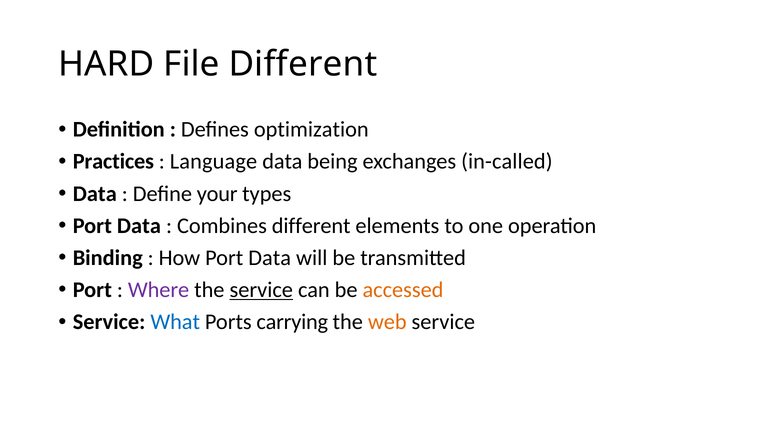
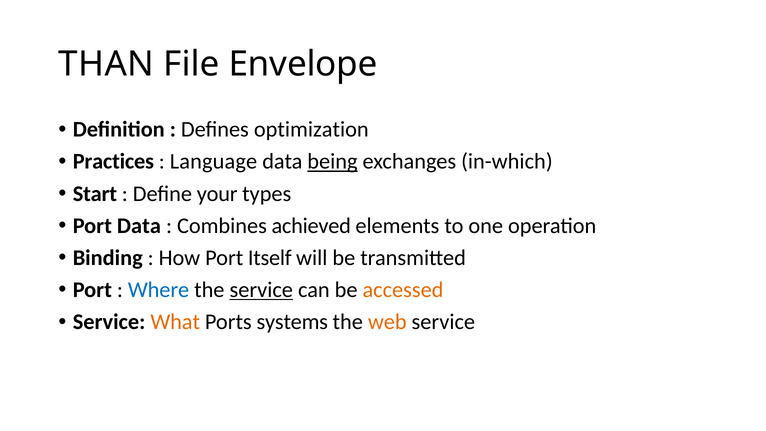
HARD: HARD -> THAN (106, 64)
File Different: Different -> Envelope (303, 64)
being underline: none -> present (332, 162)
in-called: in-called -> in-which (507, 162)
Data: Data -> Start (95, 194)
Combines different: different -> achieved (311, 226)
How Port Data: Data -> Itself (270, 258)
Where colour: purple -> blue (159, 290)
What colour: blue -> orange (175, 322)
carrying: carrying -> systems (292, 322)
